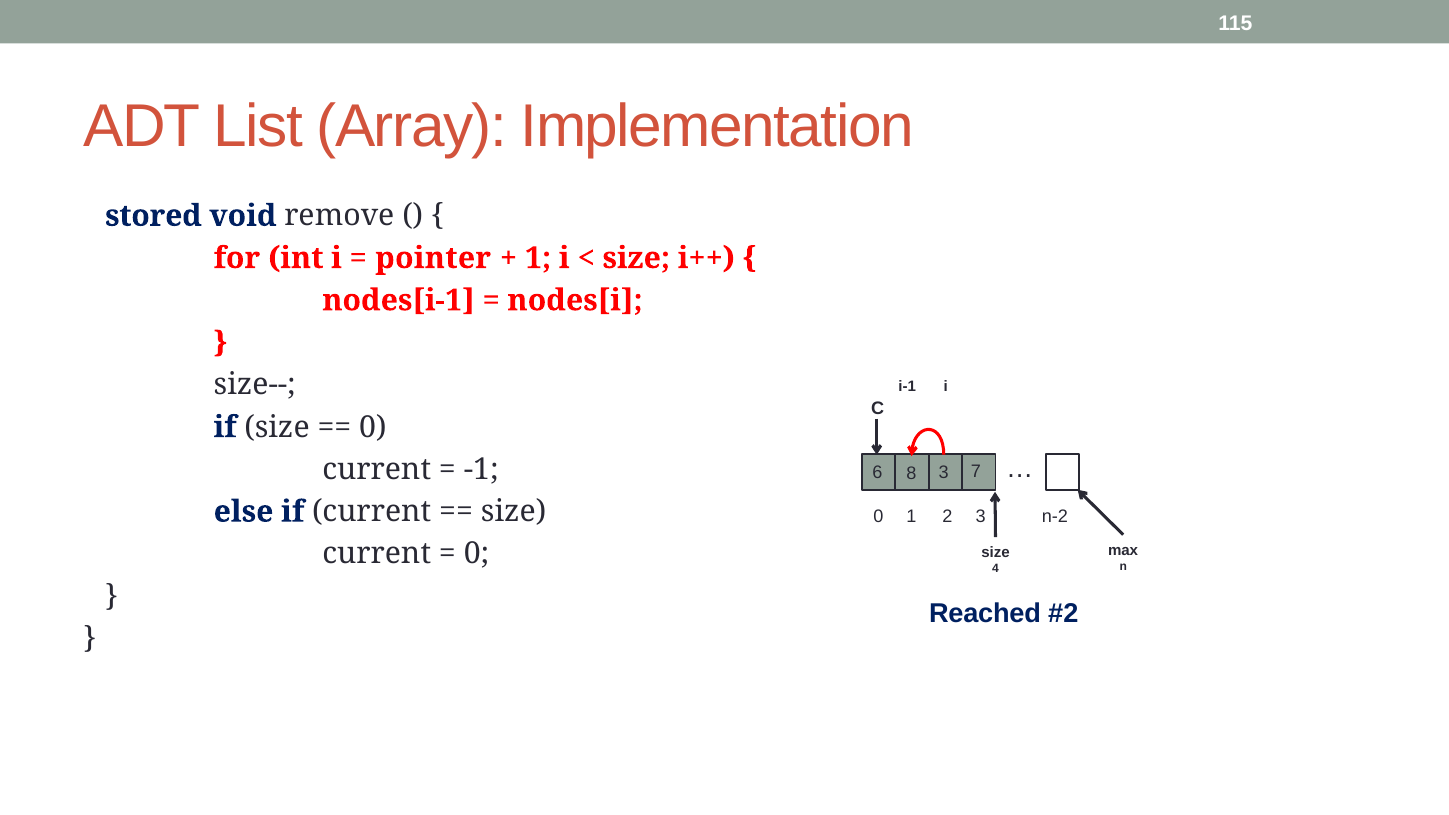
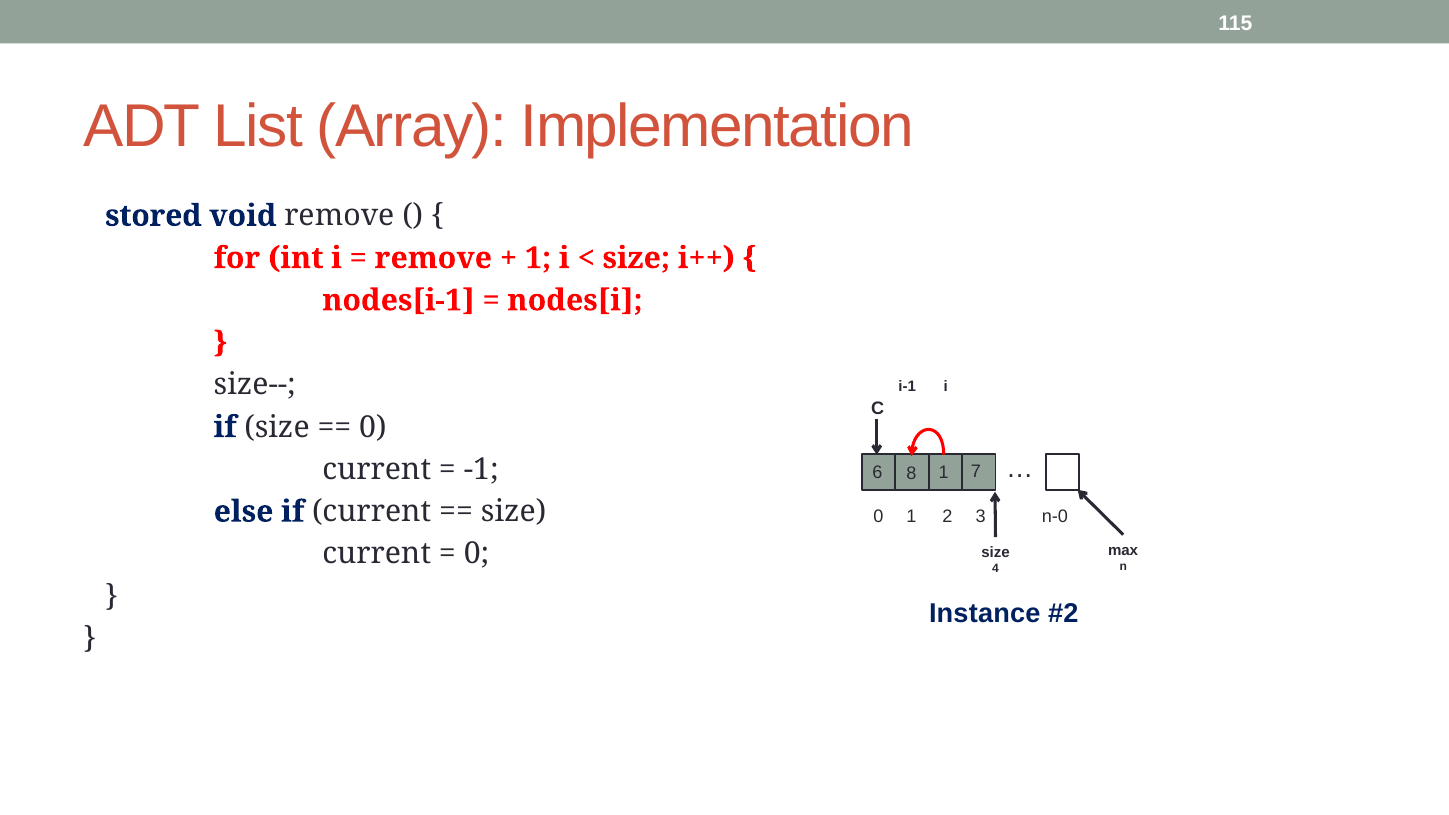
pointer: pointer -> remove (433, 258)
8 3: 3 -> 1 (944, 472)
n-2: n-2 -> n-0 (1055, 517)
Reached: Reached -> Instance (985, 614)
